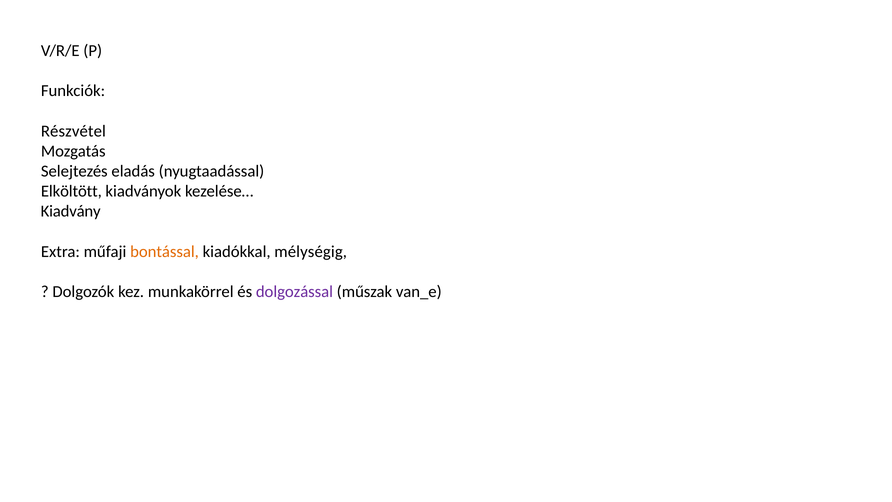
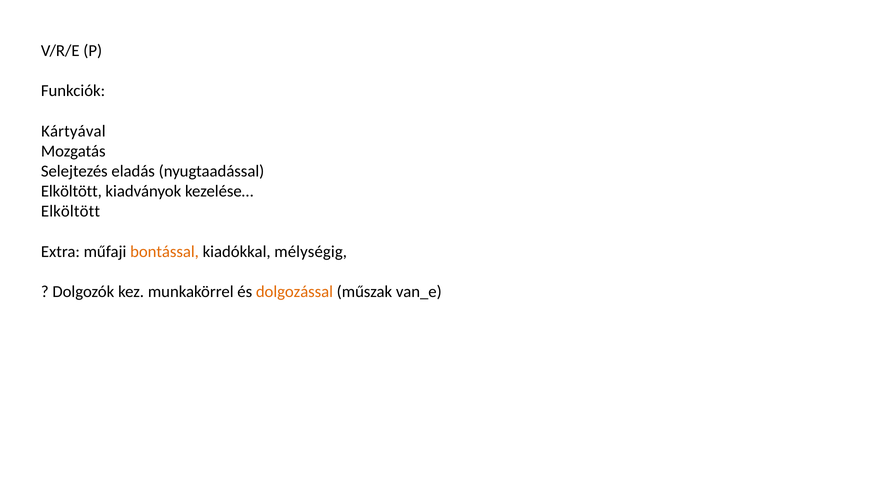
Részvétel: Részvétel -> Kártyával (73, 131)
Kiadvány: Kiadvány -> Elköltött (70, 211)
dolgozással colour: purple -> orange (294, 292)
